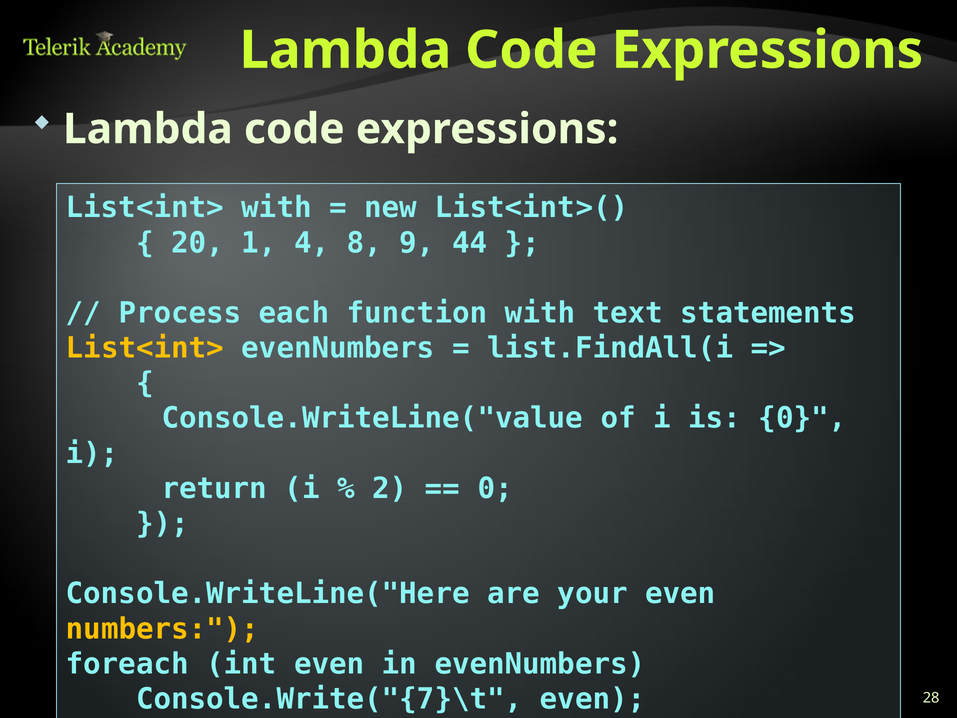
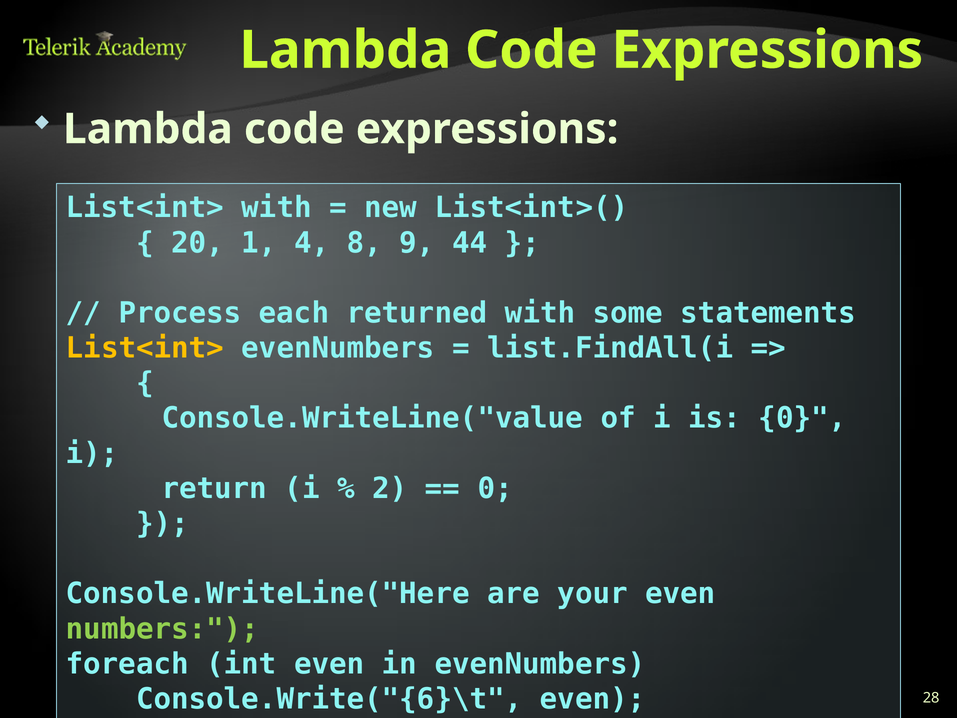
function: function -> returned (417, 313)
text: text -> some (628, 313)
numbers colour: yellow -> light green (162, 629)
Console.Write("{7}\t: Console.Write("{7}\t -> Console.Write("{6}\t (329, 699)
